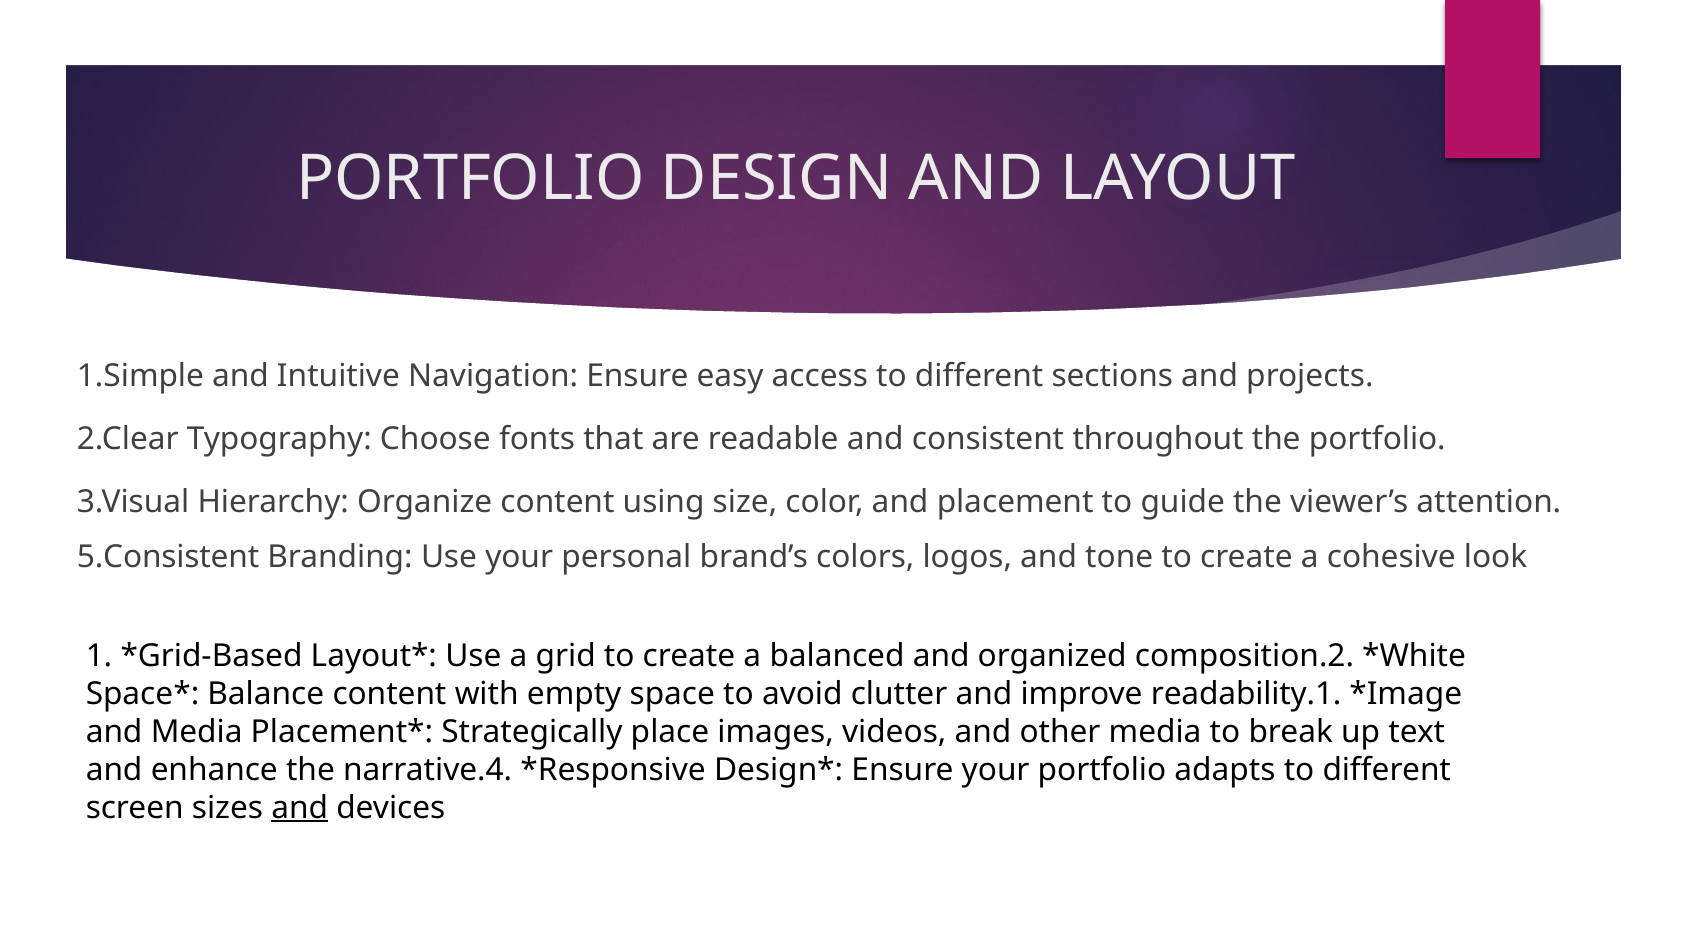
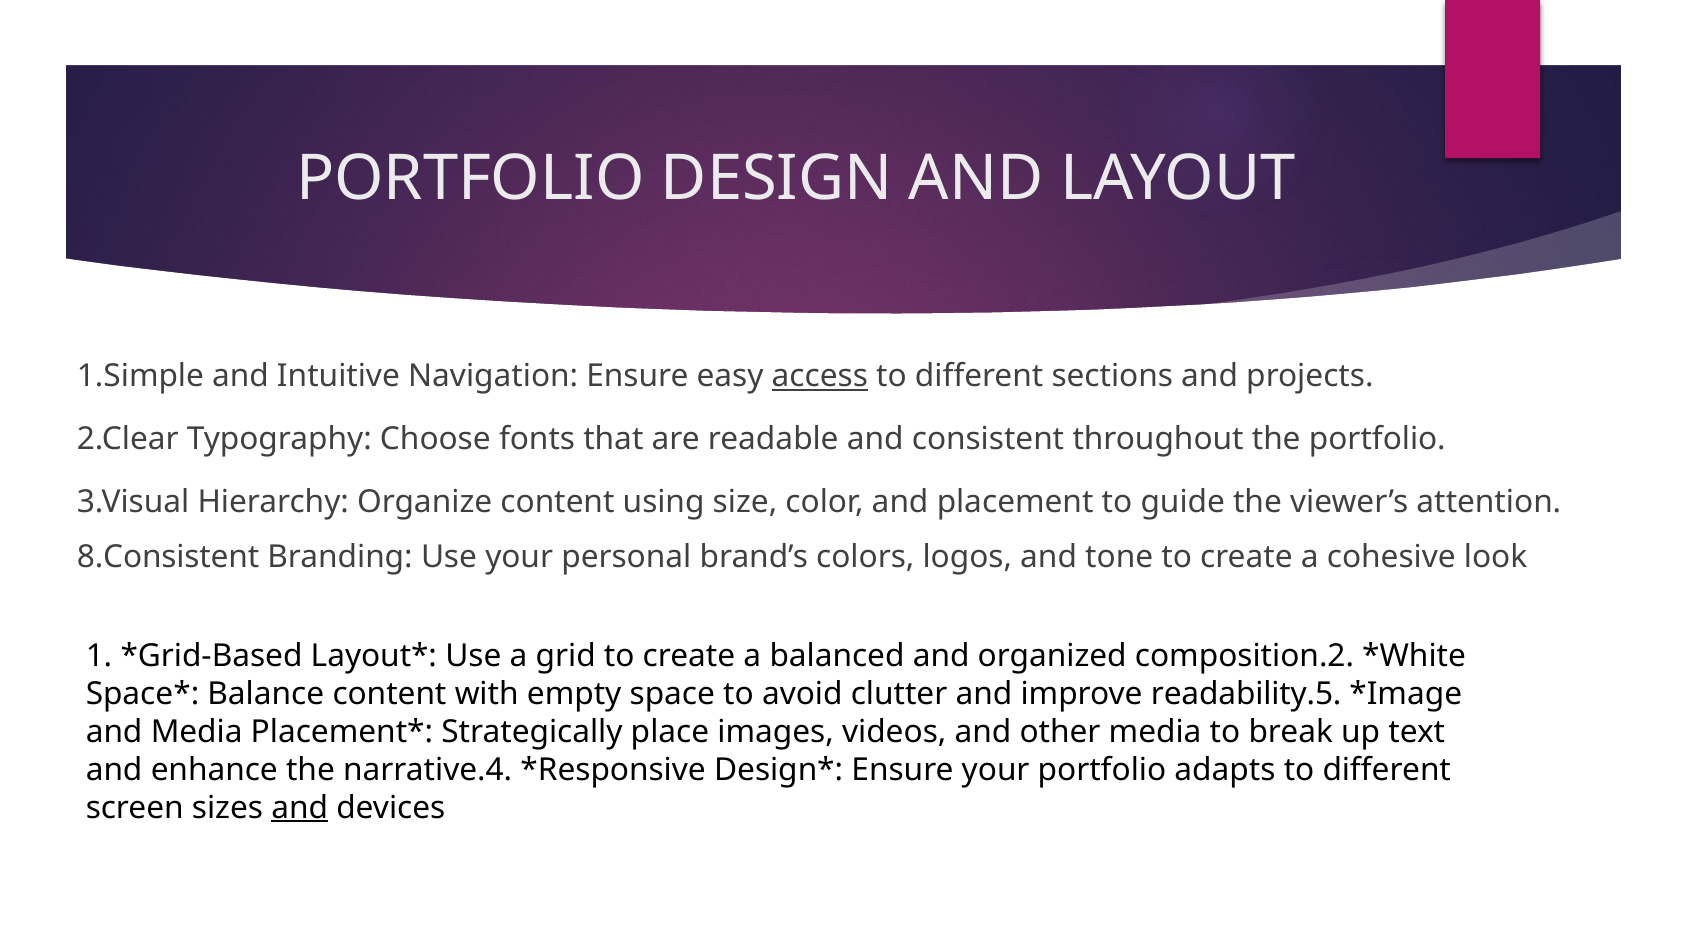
access underline: none -> present (820, 376)
5.Consistent: 5.Consistent -> 8.Consistent (168, 558)
readability.1: readability.1 -> readability.5 (1246, 694)
